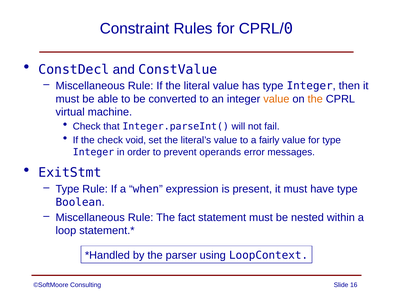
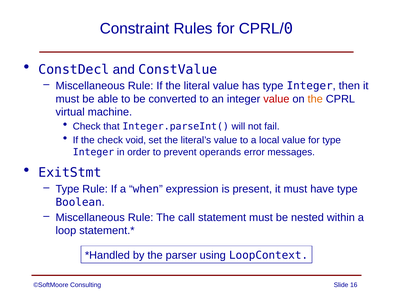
value colour: orange -> red (276, 99)
fairly: fairly -> local (269, 140)
fact: fact -> call (187, 217)
